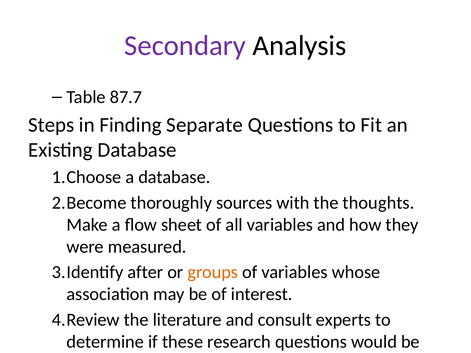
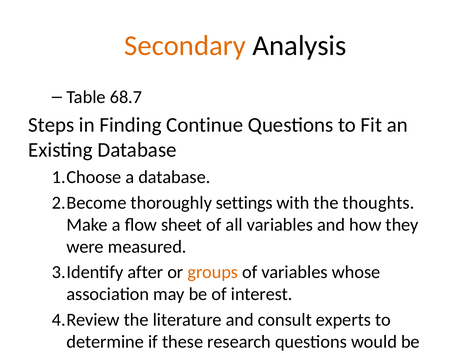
Secondary colour: purple -> orange (185, 46)
87.7: 87.7 -> 68.7 (126, 97)
Separate: Separate -> Continue (205, 125)
sources: sources -> settings (244, 203)
